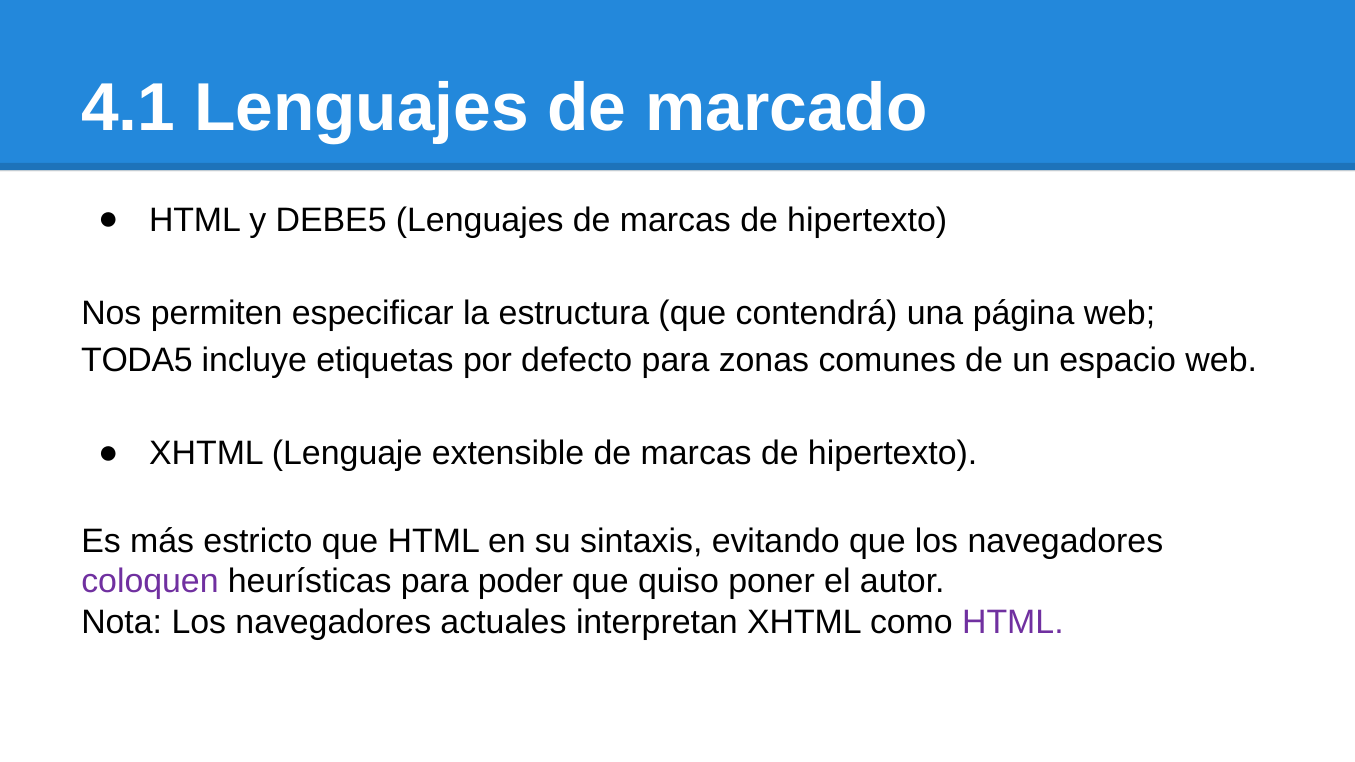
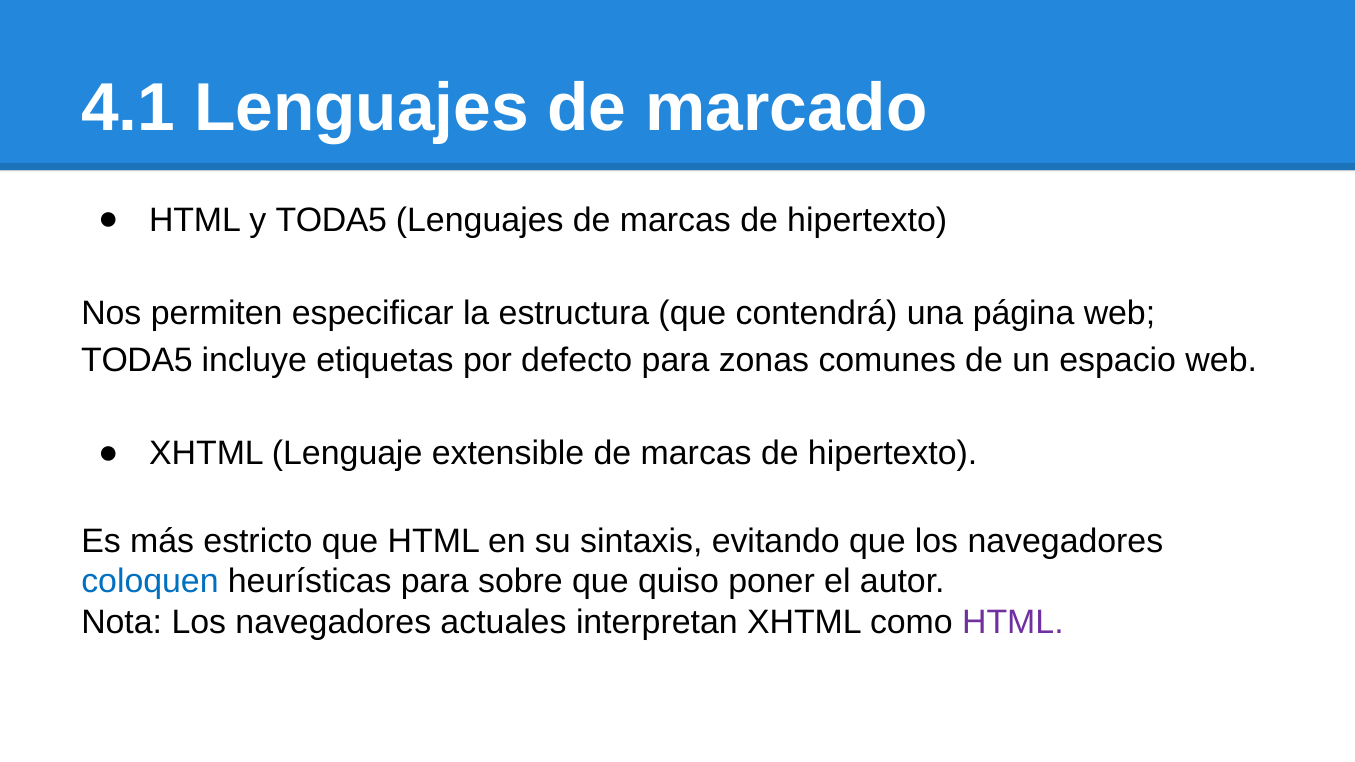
y DEBE5: DEBE5 -> TODA5 (331, 220)
coloquen colour: purple -> blue (150, 582)
poder: poder -> sobre (520, 582)
